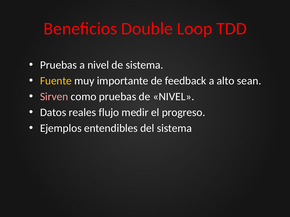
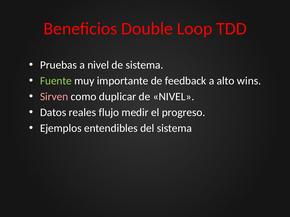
Fuente colour: yellow -> light green (56, 81)
sean: sean -> wins (249, 81)
como pruebas: pruebas -> duplicar (118, 97)
